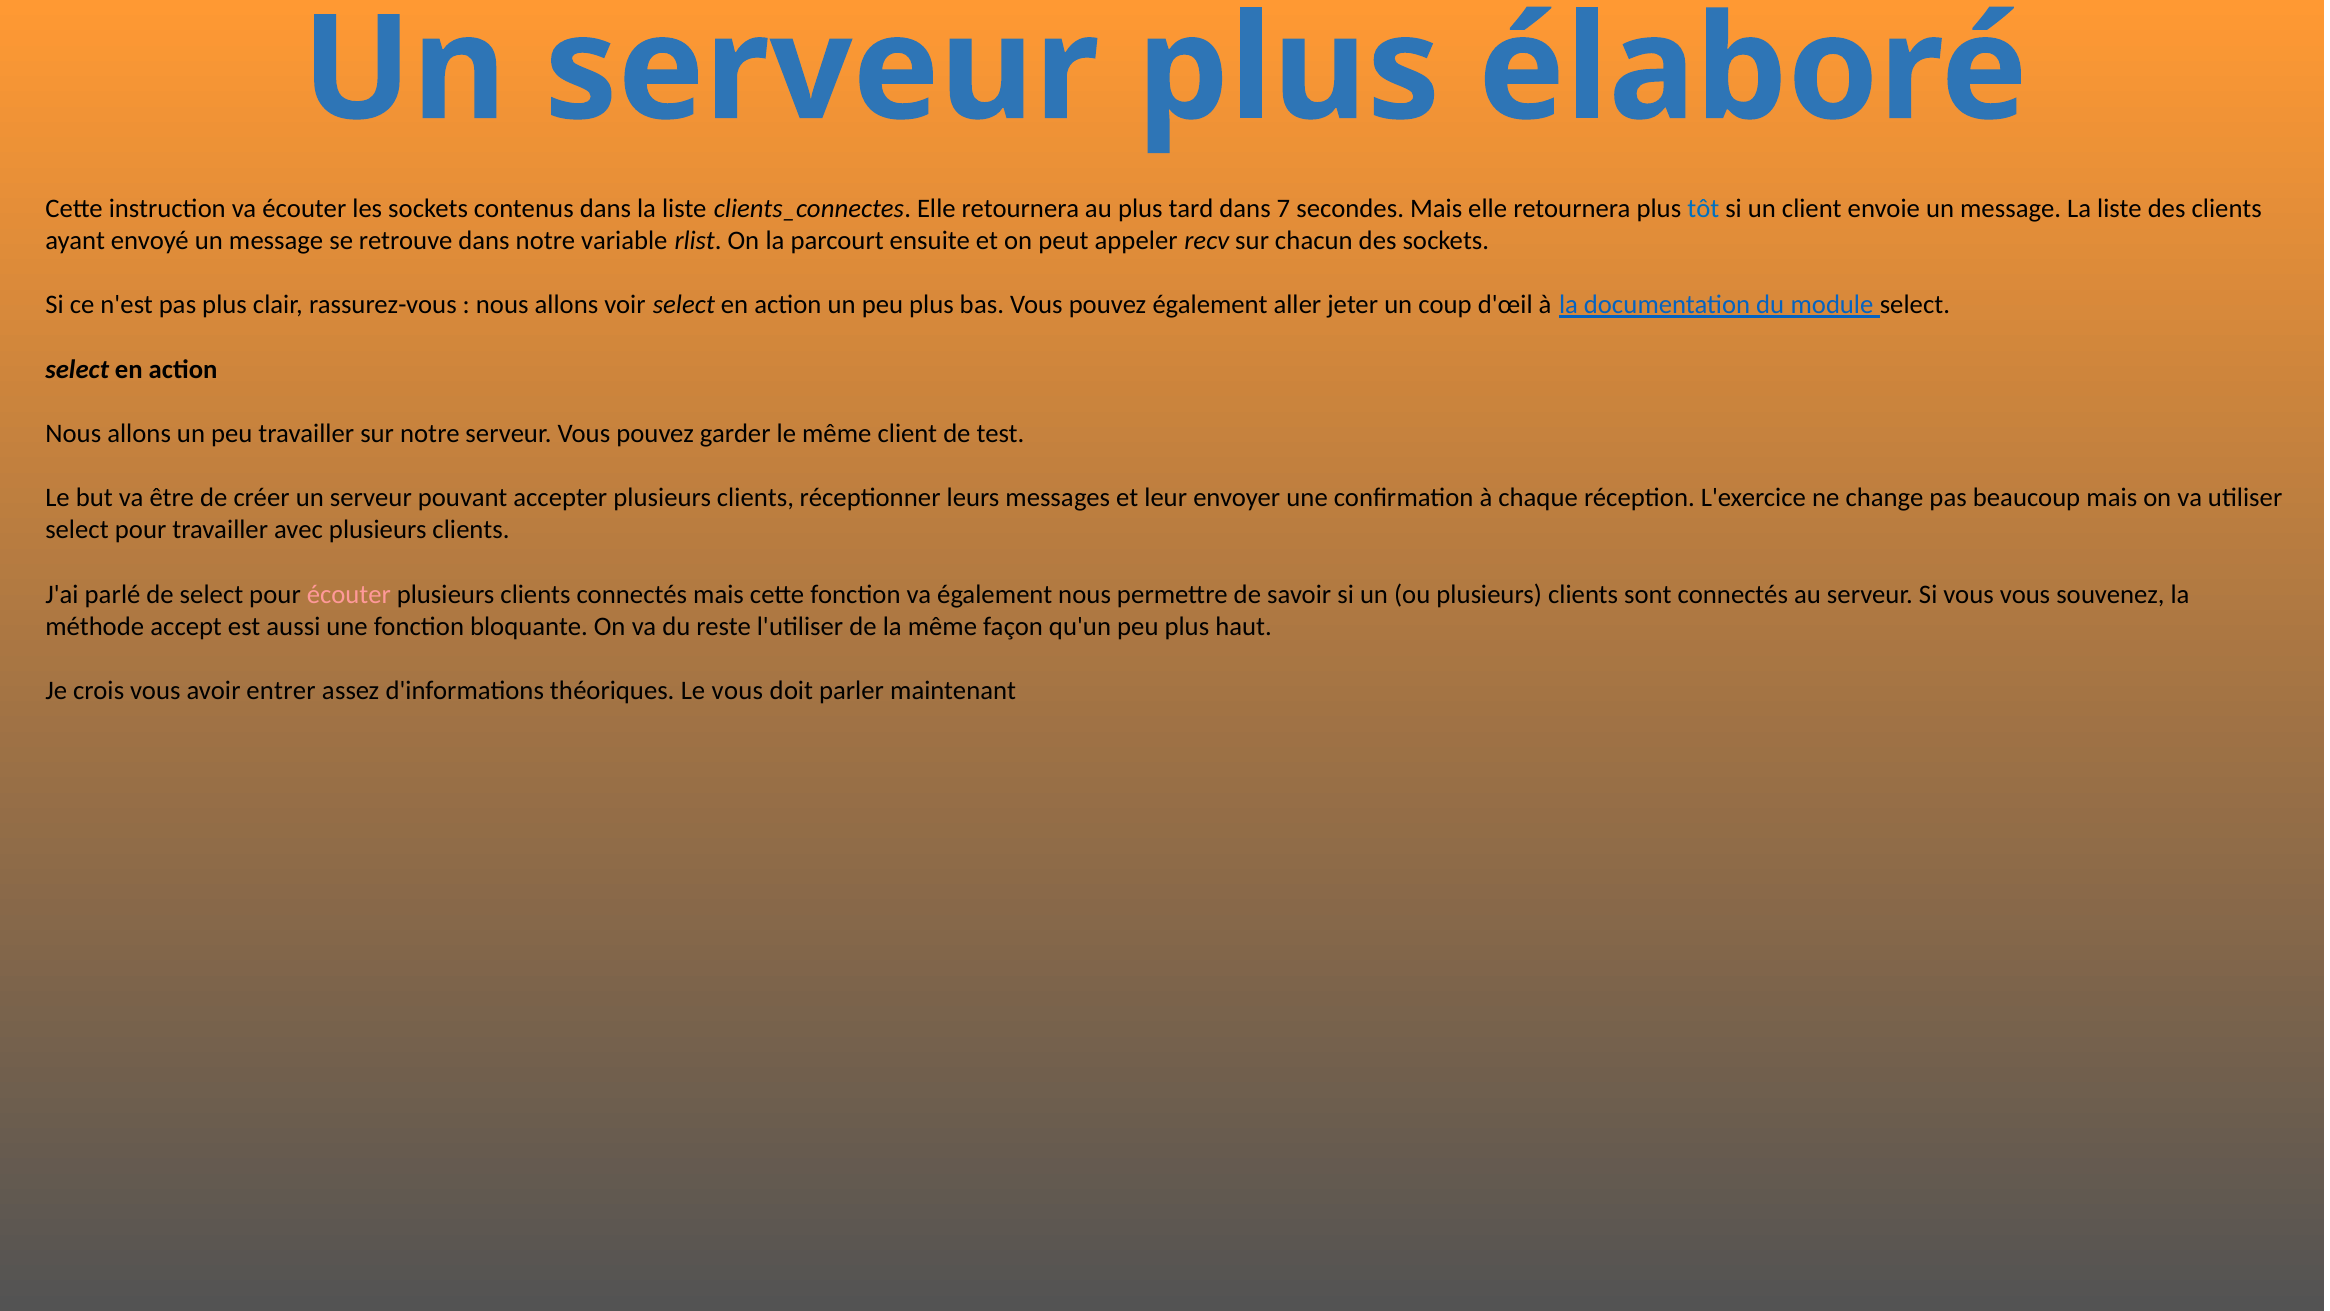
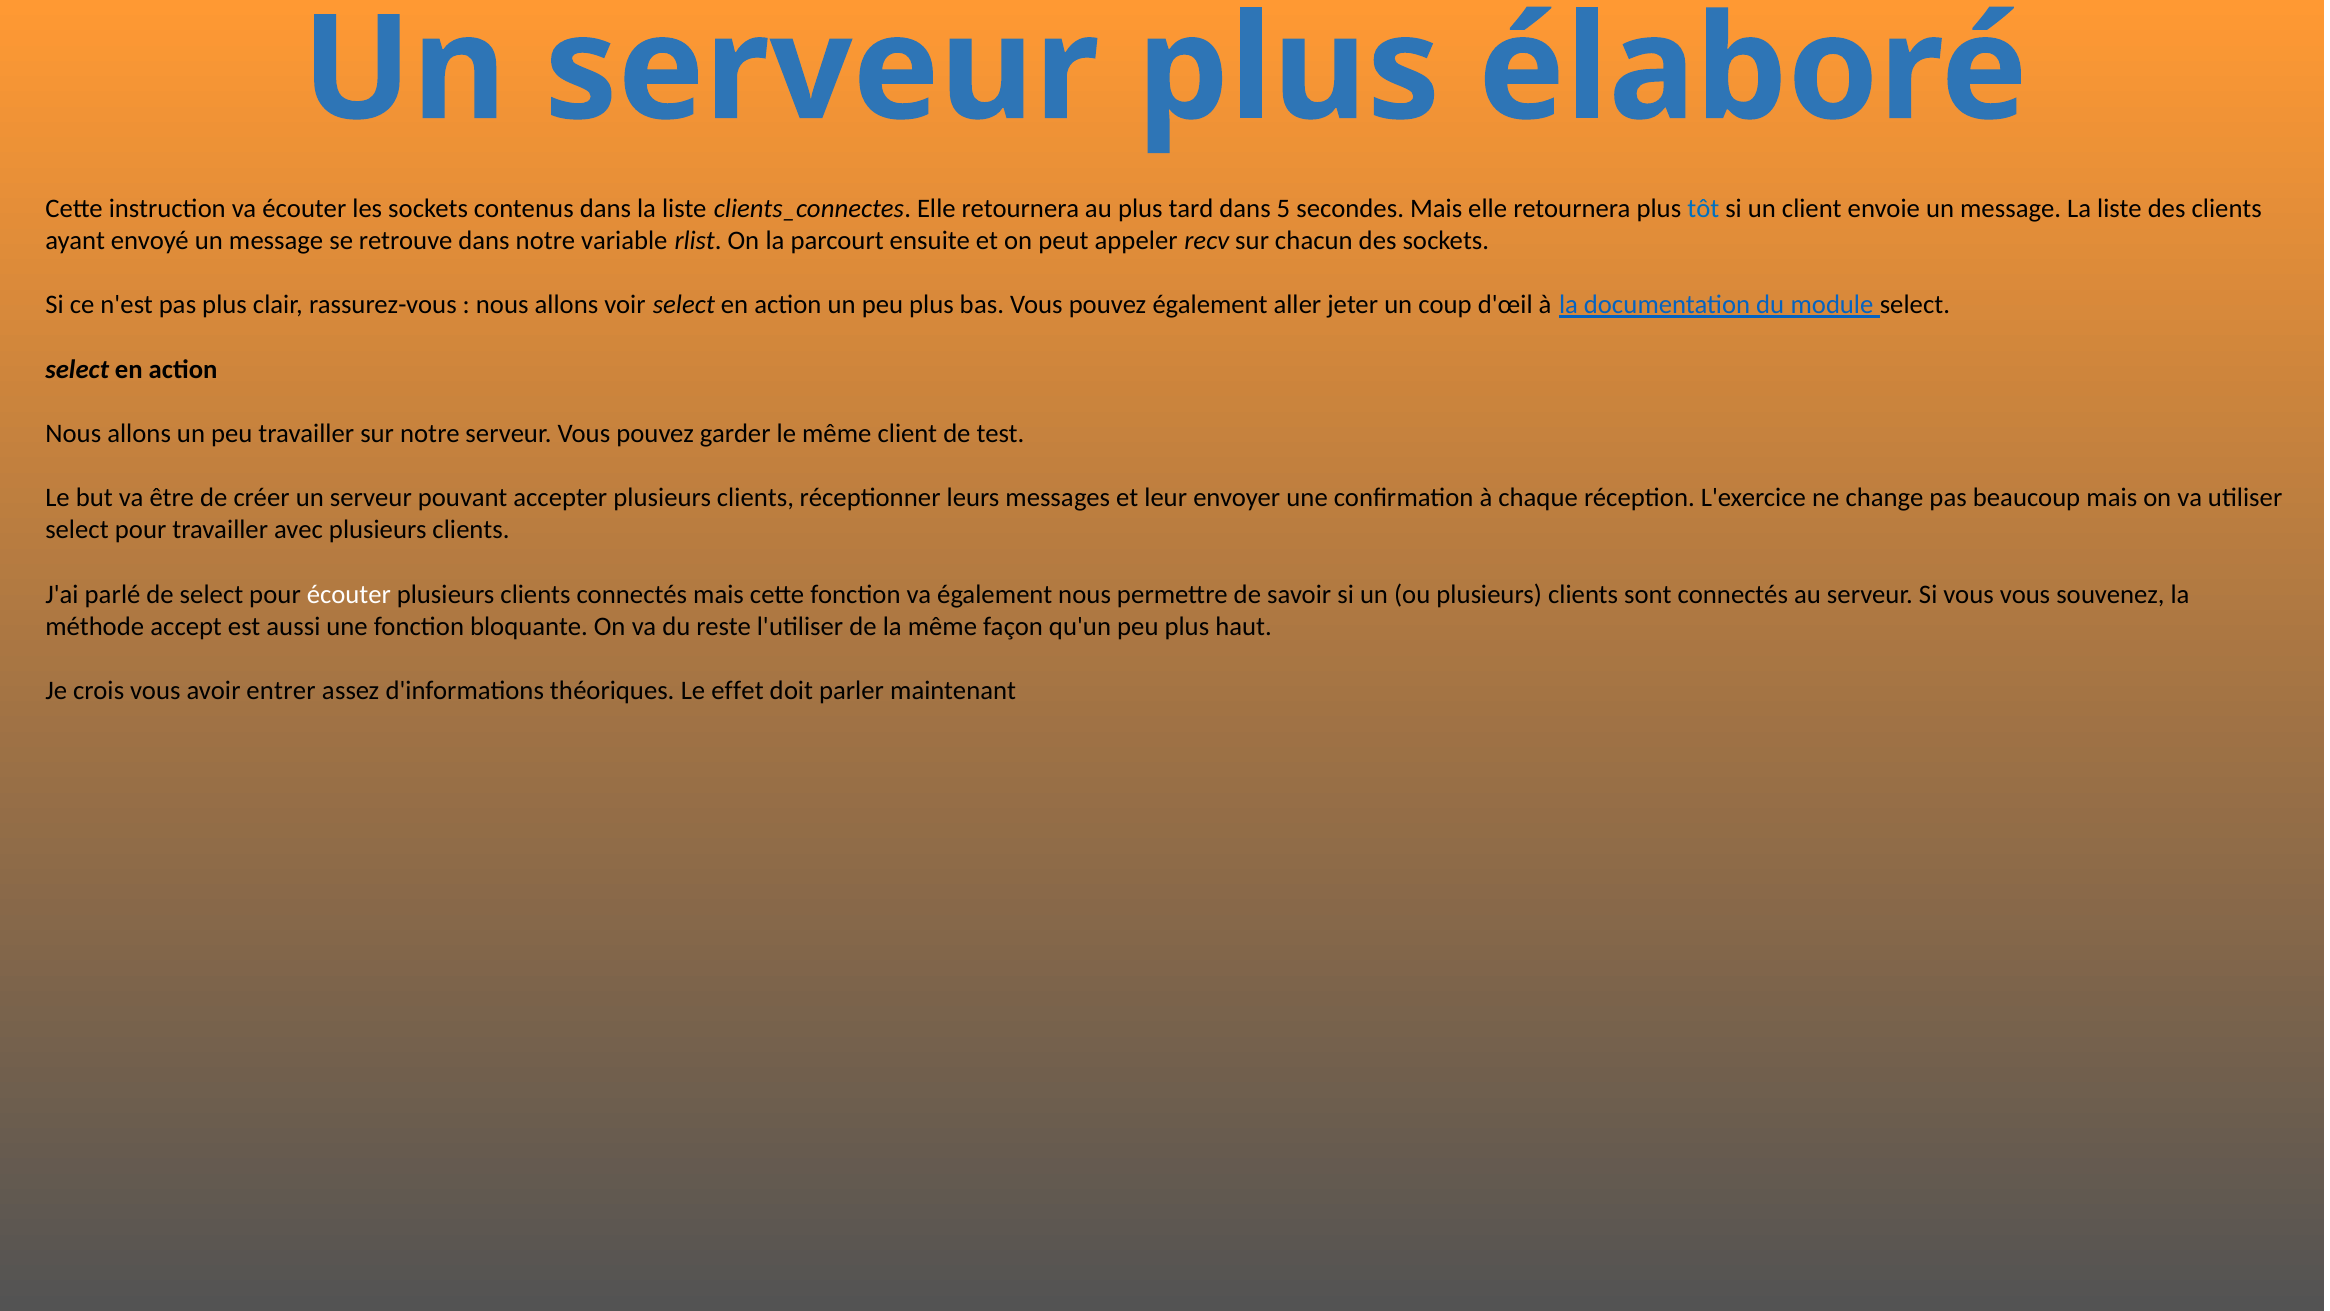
7: 7 -> 5 (1283, 209)
écouter colour: pink -> white (349, 594)
Le vous: vous -> effet (737, 690)
